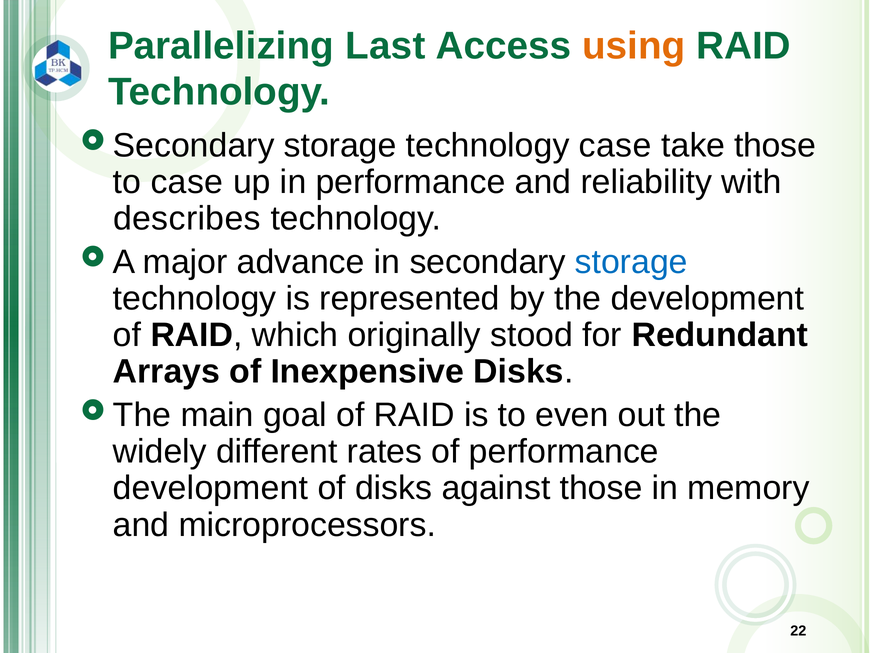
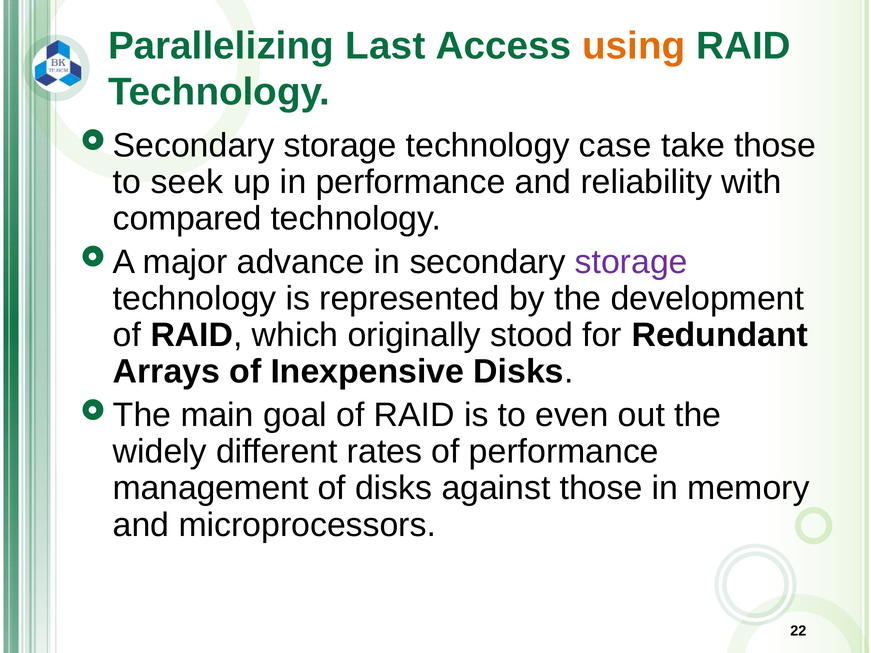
to case: case -> seek (187, 182)
describes: describes -> compared (187, 219)
storage colour: blue -> purple (631, 262)
development: development -> management (211, 488)
